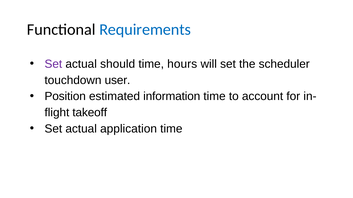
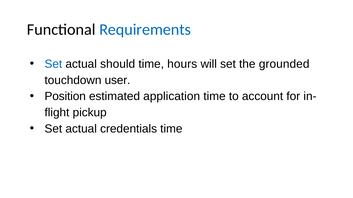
Set colour: purple -> blue (53, 64)
scheduler: scheduler -> grounded (284, 64)
information: information -> application (172, 97)
takeoff: takeoff -> pickup (90, 113)
application: application -> credentials (129, 129)
